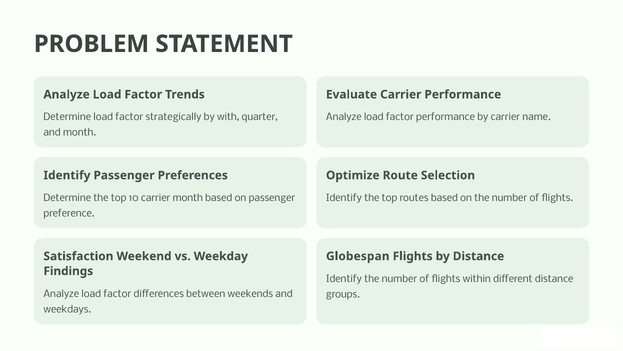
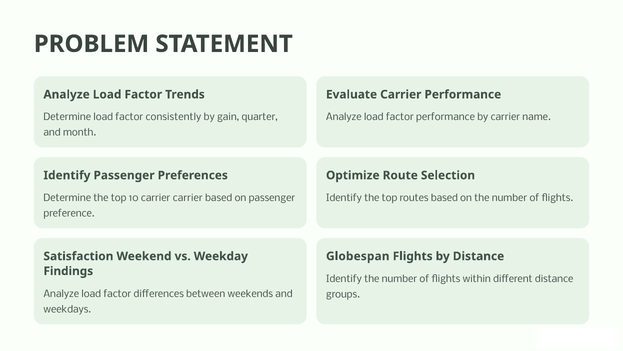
strategically: strategically -> consistently (173, 117)
with: with -> gain (228, 117)
carrier month: month -> carrier (188, 198)
